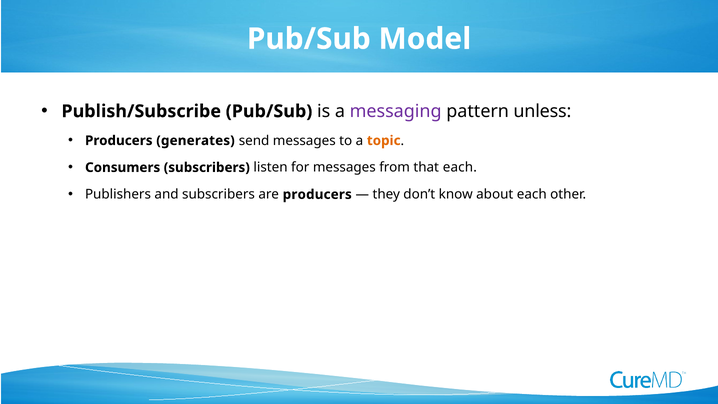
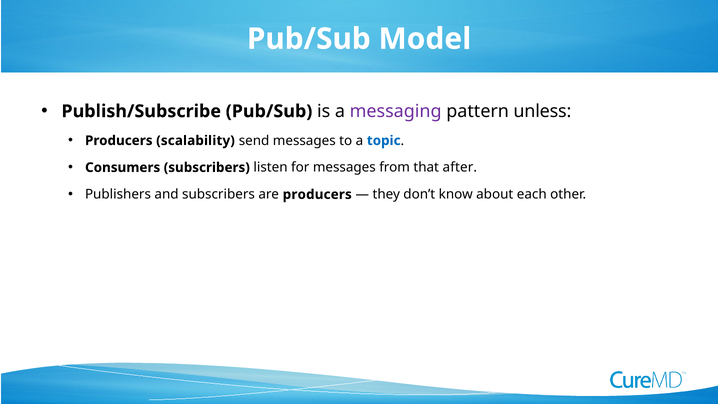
generates: generates -> scalability (196, 141)
topic colour: orange -> blue (384, 141)
that each: each -> after (460, 167)
